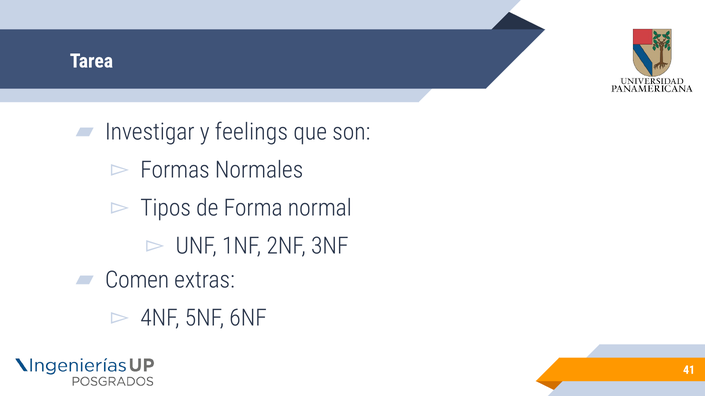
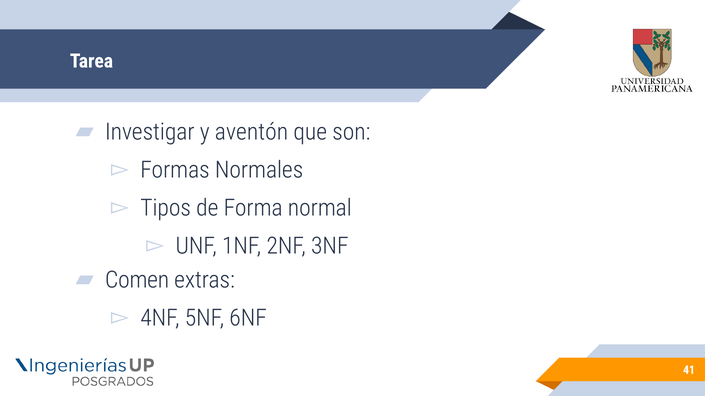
feelings: feelings -> aventón (251, 132)
